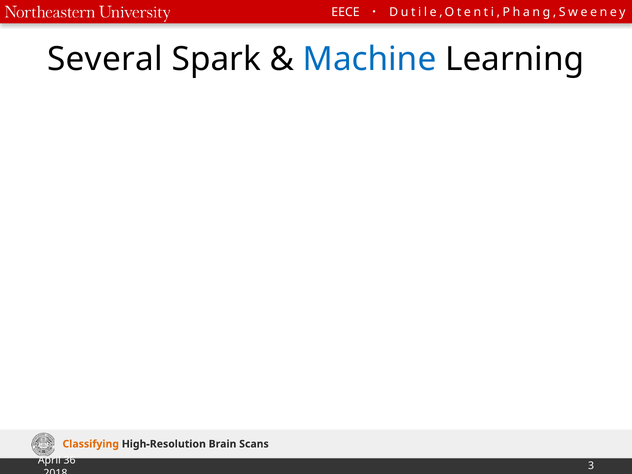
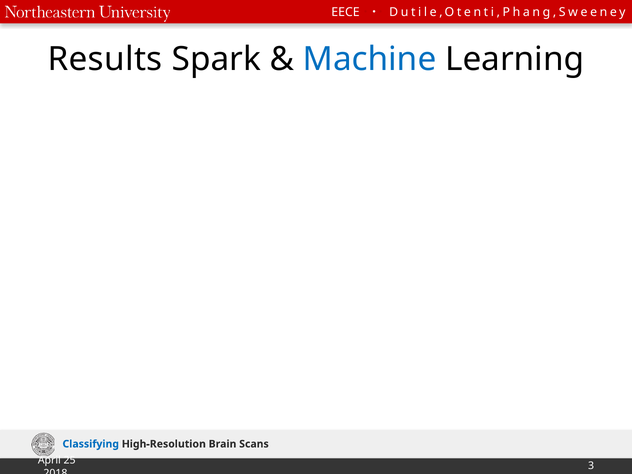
Several: Several -> Results (105, 59)
Classifying colour: orange -> blue (91, 444)
36: 36 -> 25 (70, 460)
